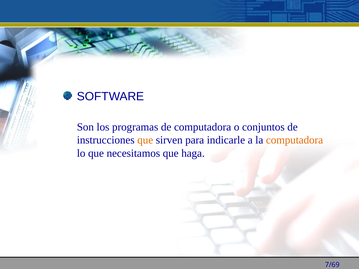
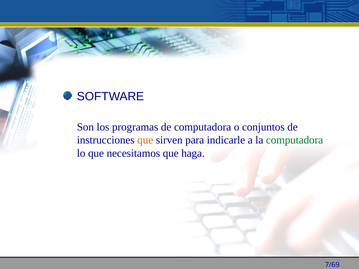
computadora colour: orange -> green (295, 140)
